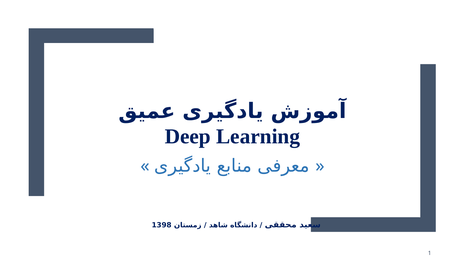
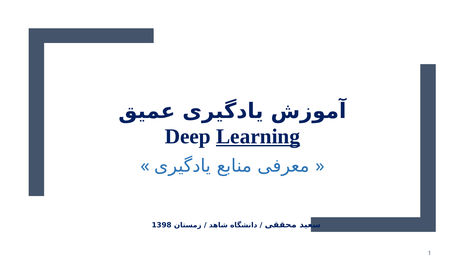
Learning underline: none -> present (258, 137)
